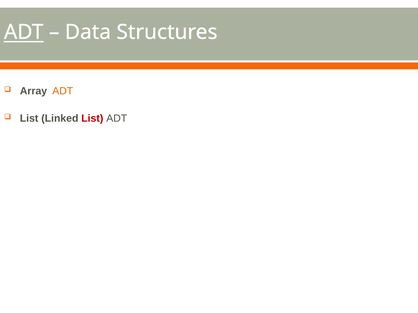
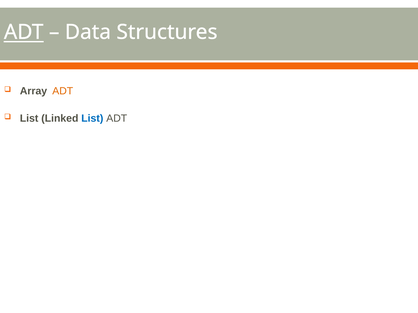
List colour: red -> blue (92, 118)
